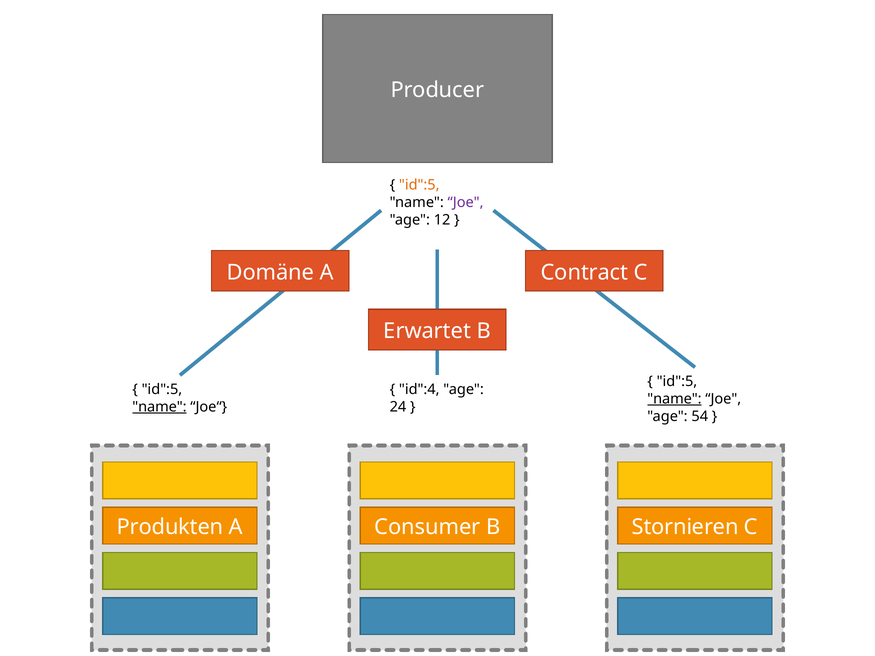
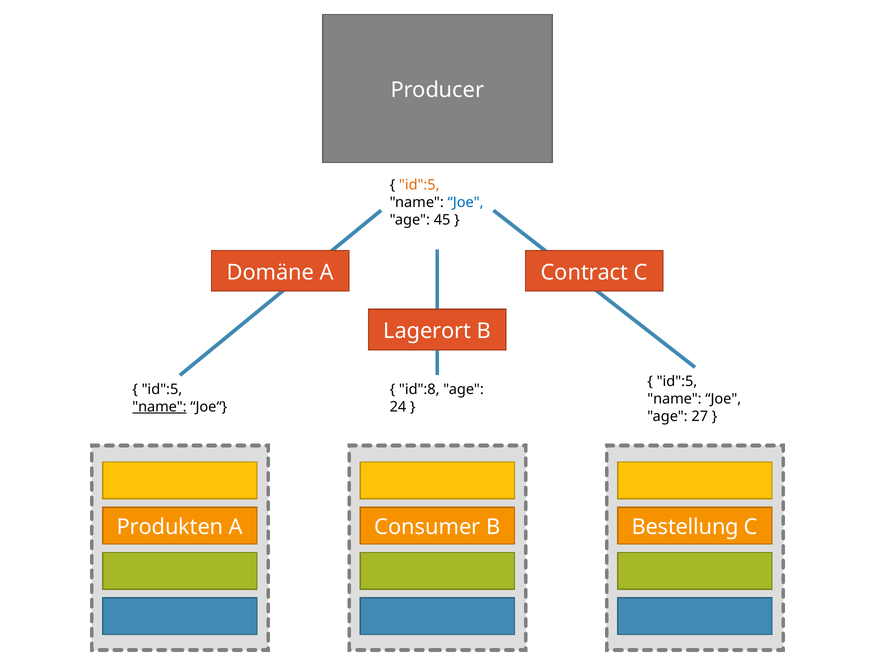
Joe colour: purple -> blue (466, 203)
12: 12 -> 45 (442, 220)
Erwartet: Erwartet -> Lagerort (427, 331)
id":4: id":4 -> id":8 (419, 389)
name underline: present -> none (674, 399)
54: 54 -> 27 (700, 416)
Stornieren: Stornieren -> Bestellung (685, 527)
